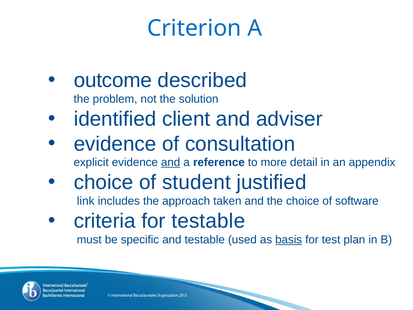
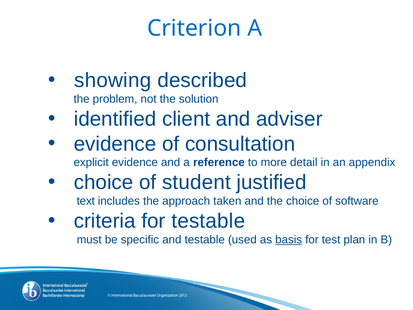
outcome: outcome -> showing (113, 80)
and underline: present -> none (171, 162)
link: link -> text (86, 201)
